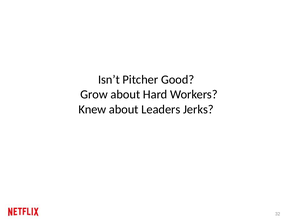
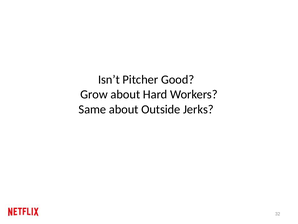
Knew: Knew -> Same (92, 109)
Leaders: Leaders -> Outside (161, 109)
